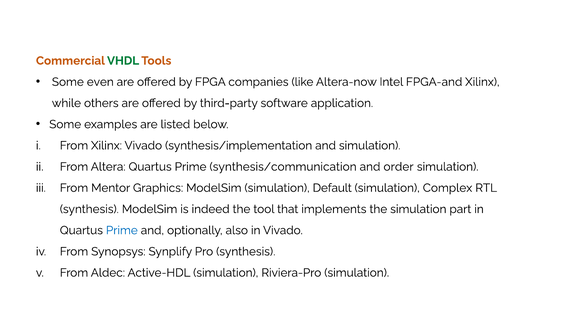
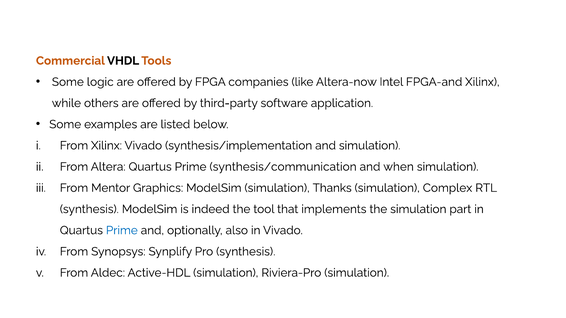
VHDL colour: green -> black (123, 61)
even: even -> logic (100, 82)
order: order -> when (399, 167)
Default: Default -> Thanks (332, 188)
